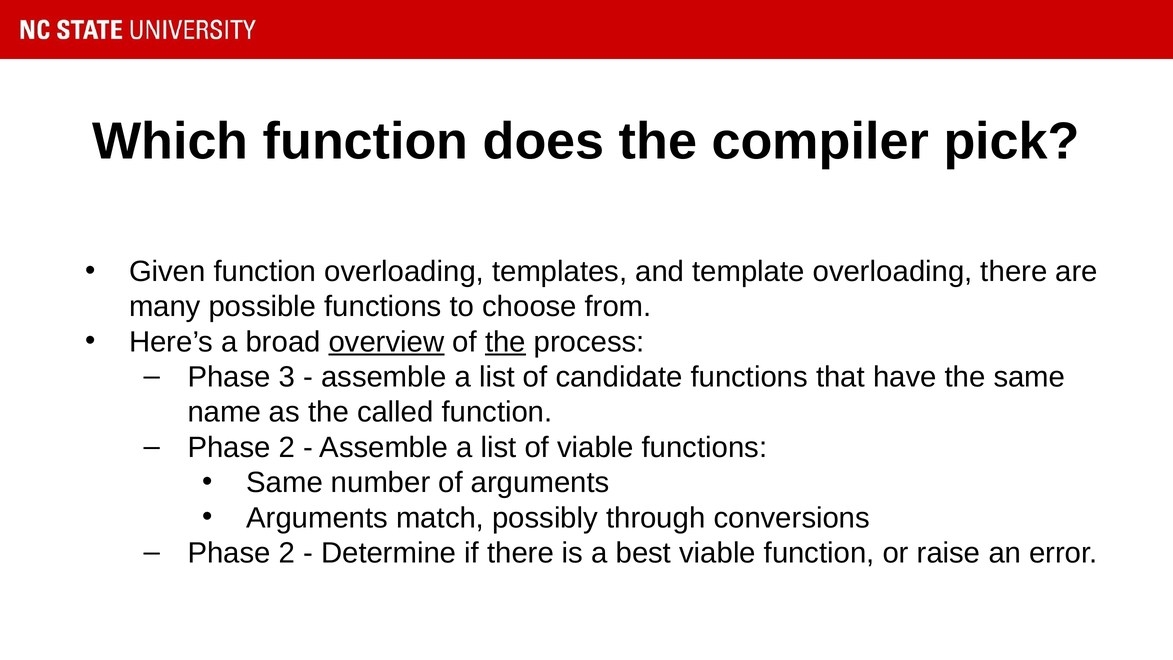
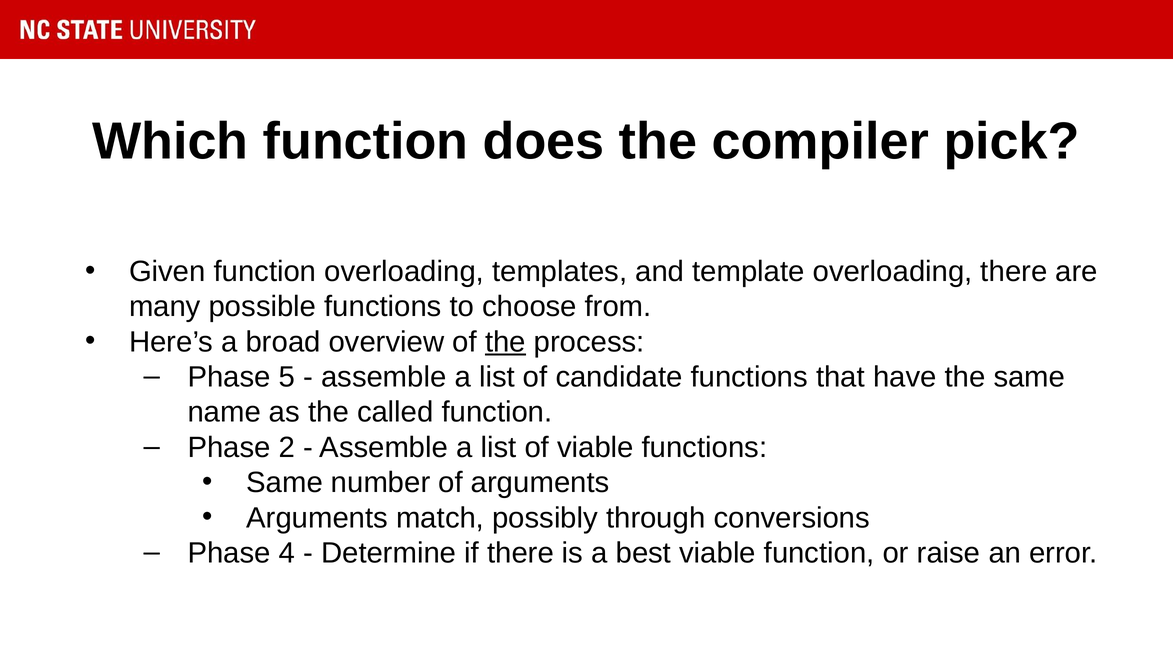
overview underline: present -> none (386, 342)
3: 3 -> 5 (287, 377)
2: 2 -> 4 (287, 553)
